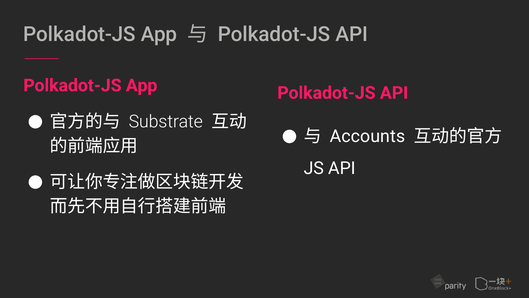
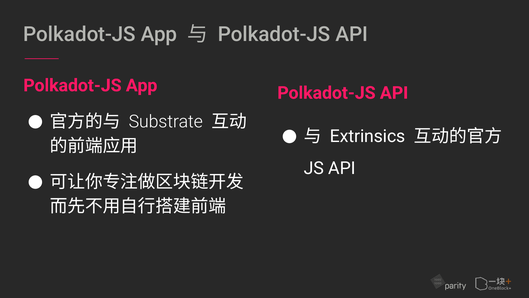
Accounts: Accounts -> Extrinsics (368, 136)
